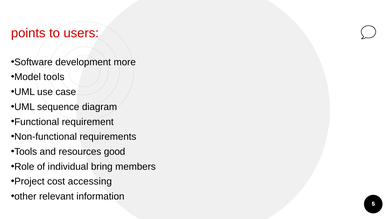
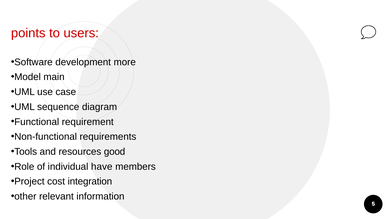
Model tools: tools -> main (54, 77)
bring: bring -> have (102, 166)
accessing: accessing -> integration (90, 181)
